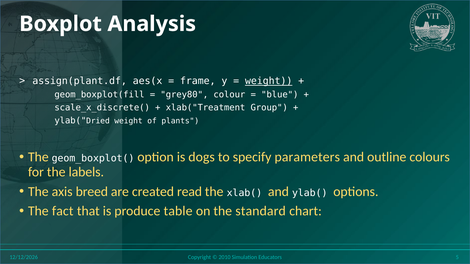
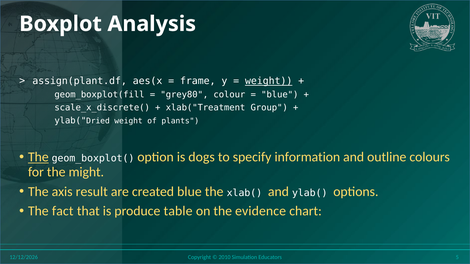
The underline: none -> present (38, 157)
parameters: parameters -> information (307, 157)
labels: labels -> might (86, 172)
breed: breed -> result (92, 192)
created read: read -> blue (189, 192)
standard: standard -> evidence (261, 211)
